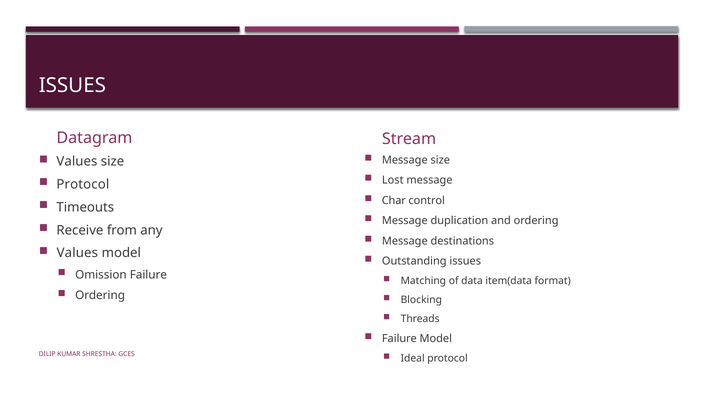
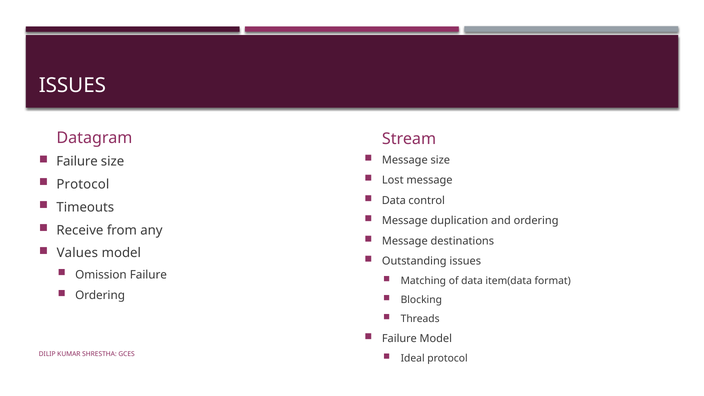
Values: Values -> Failure (77, 162)
Char: Char -> Data (394, 201)
